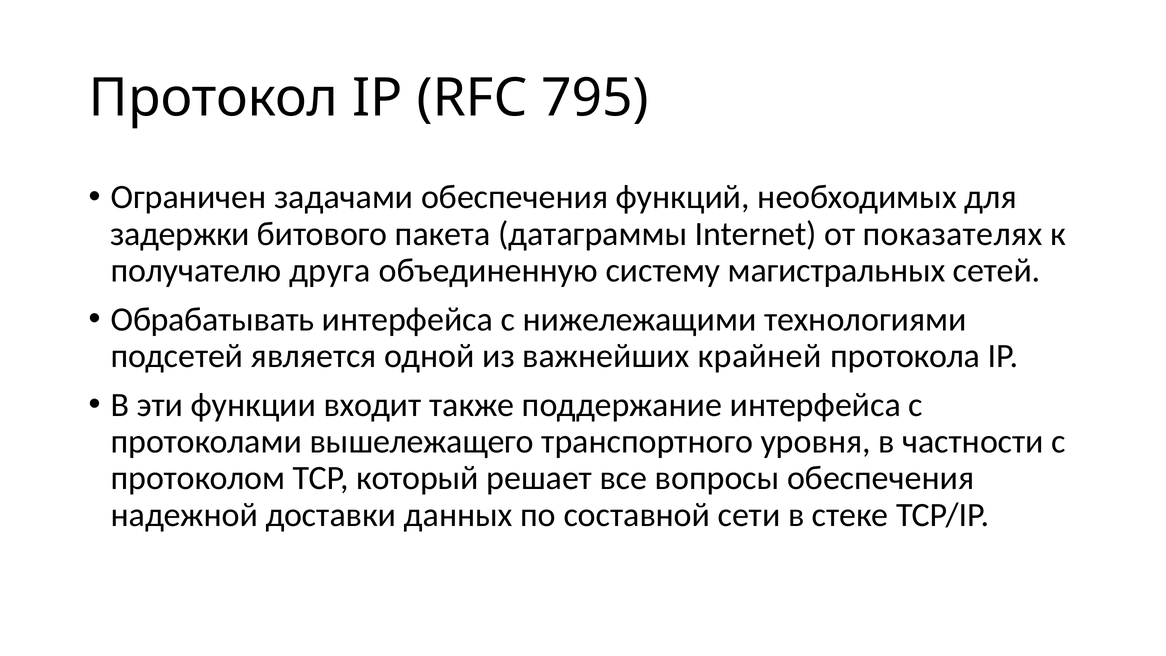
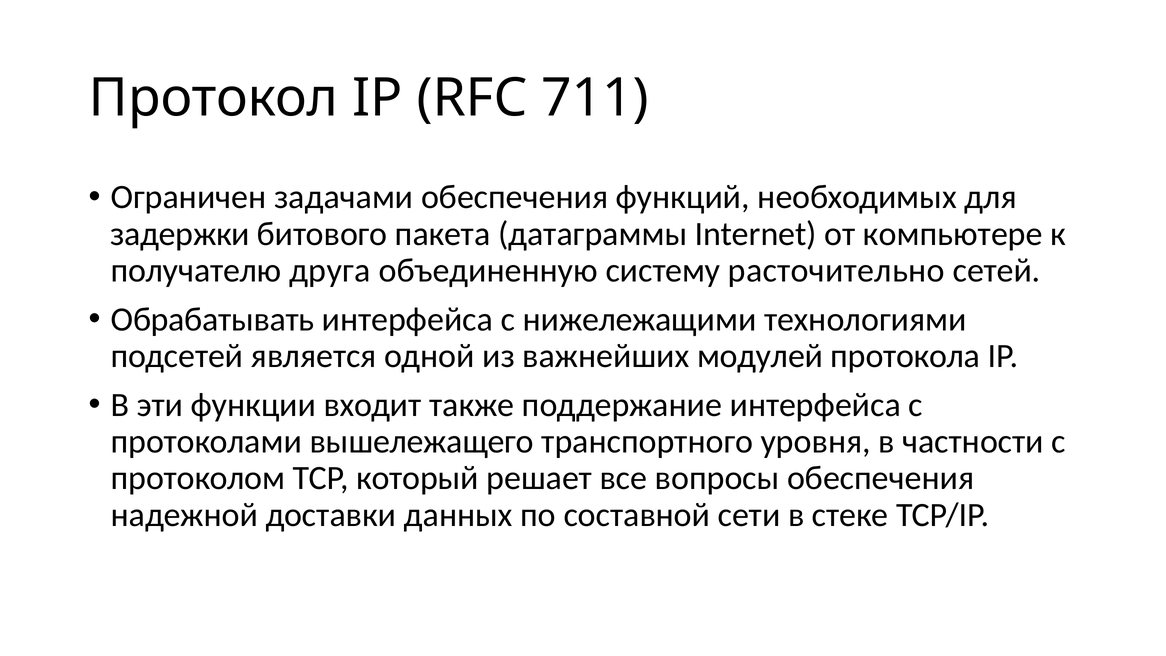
795: 795 -> 711 (595, 98)
показателях: показателях -> компьютере (953, 234)
магистральных: магистральных -> расточительно (836, 270)
крайней: крайней -> модулей (760, 356)
